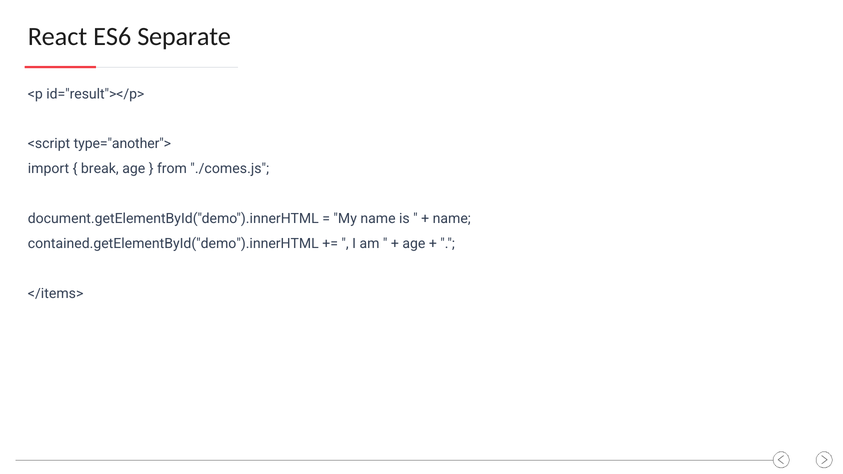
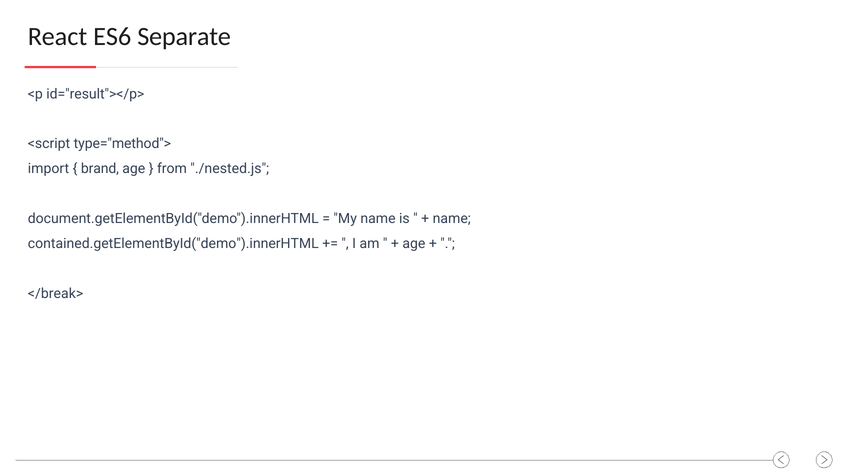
type="another">: type="another"> -> type="method"> (122, 144)
break: break -> brand (100, 169)
./comes.js: ./comes.js -> ./nested.js (230, 169)
</items>: </items> -> </break> (56, 293)
